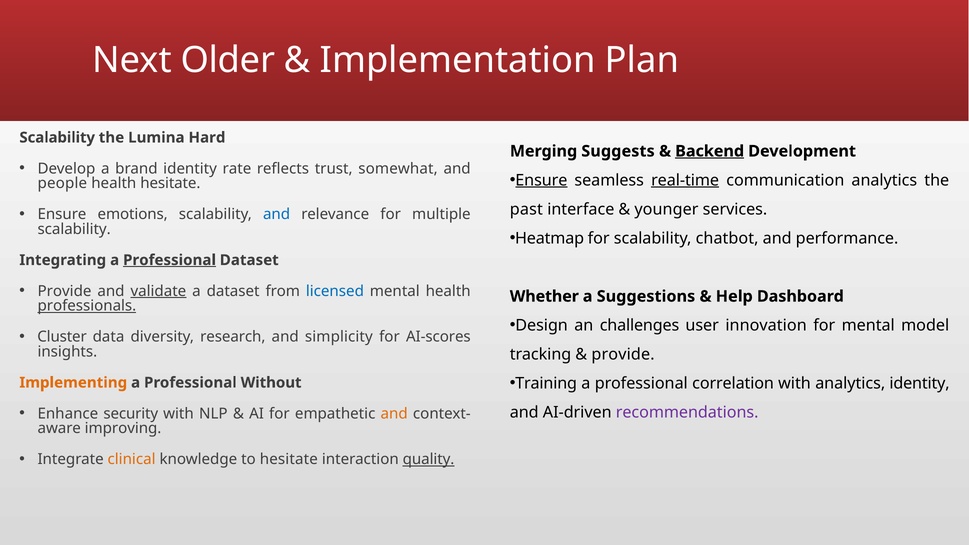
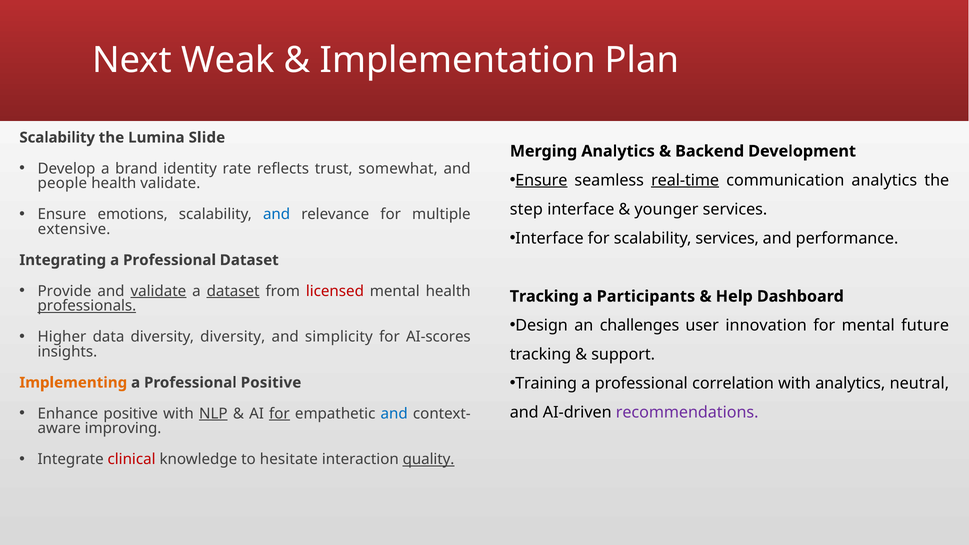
Older: Older -> Weak (228, 60)
Hard: Hard -> Slide (207, 138)
Merging Suggests: Suggests -> Analytics (618, 151)
Backend underline: present -> none (710, 151)
health hesitate: hesitate -> validate (170, 183)
past: past -> step (526, 209)
scalability: scalability -> extensive (74, 229)
Heatmap: Heatmap -> Interface (549, 238)
scalability chatbot: chatbot -> services (727, 238)
Professional underline: present -> none (169, 260)
dataset underline: none -> present (233, 291)
licensed colour: blue -> red (335, 291)
Whether: Whether -> Tracking (544, 296)
Suggestions: Suggestions -> Participants (646, 296)
model: model -> future (925, 325)
Cluster: Cluster -> Higher (62, 337)
diversity research: research -> diversity (233, 337)
provide: provide -> support (623, 354)
analytics identity: identity -> neutral (919, 384)
Professional Without: Without -> Positive (271, 383)
Enhance security: security -> positive (131, 414)
NLP underline: none -> present (213, 414)
for underline: none -> present (279, 414)
and colour: orange -> blue (394, 414)
clinical colour: orange -> red (132, 459)
